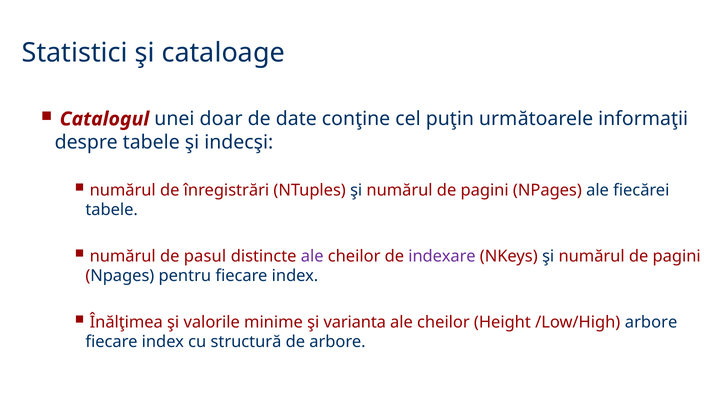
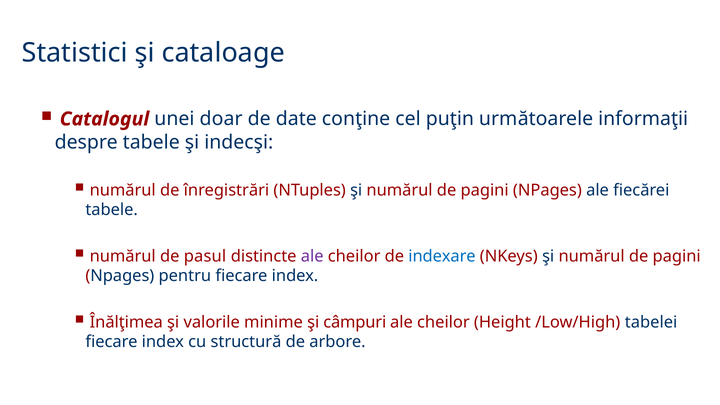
indexare colour: purple -> blue (442, 256)
varianta: varianta -> câmpuri (355, 322)
/Low/High arbore: arbore -> tabelei (651, 322)
